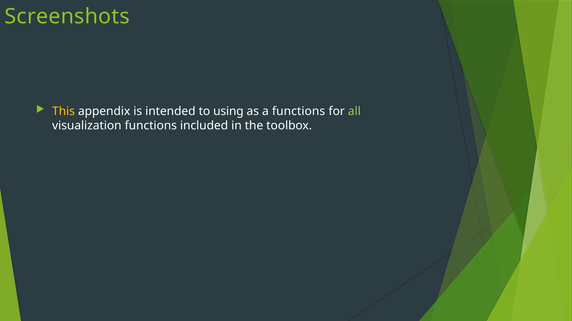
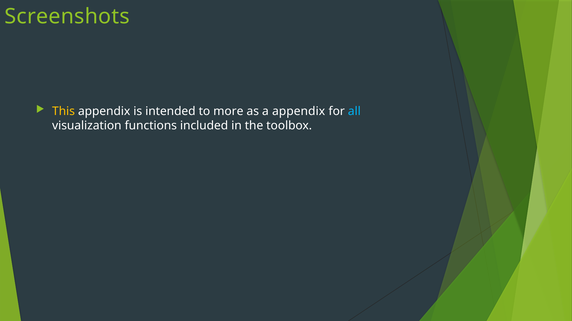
using: using -> more (228, 112)
a functions: functions -> appendix (299, 112)
all colour: light green -> light blue (354, 112)
